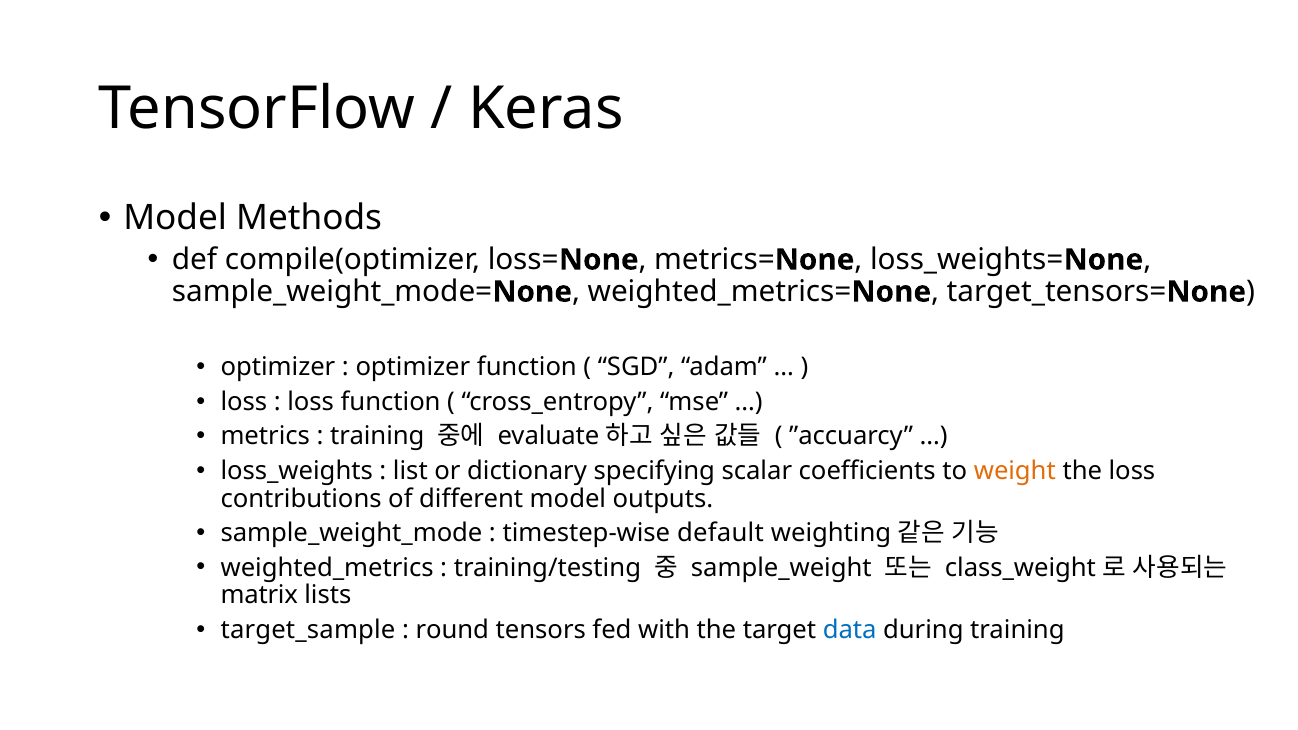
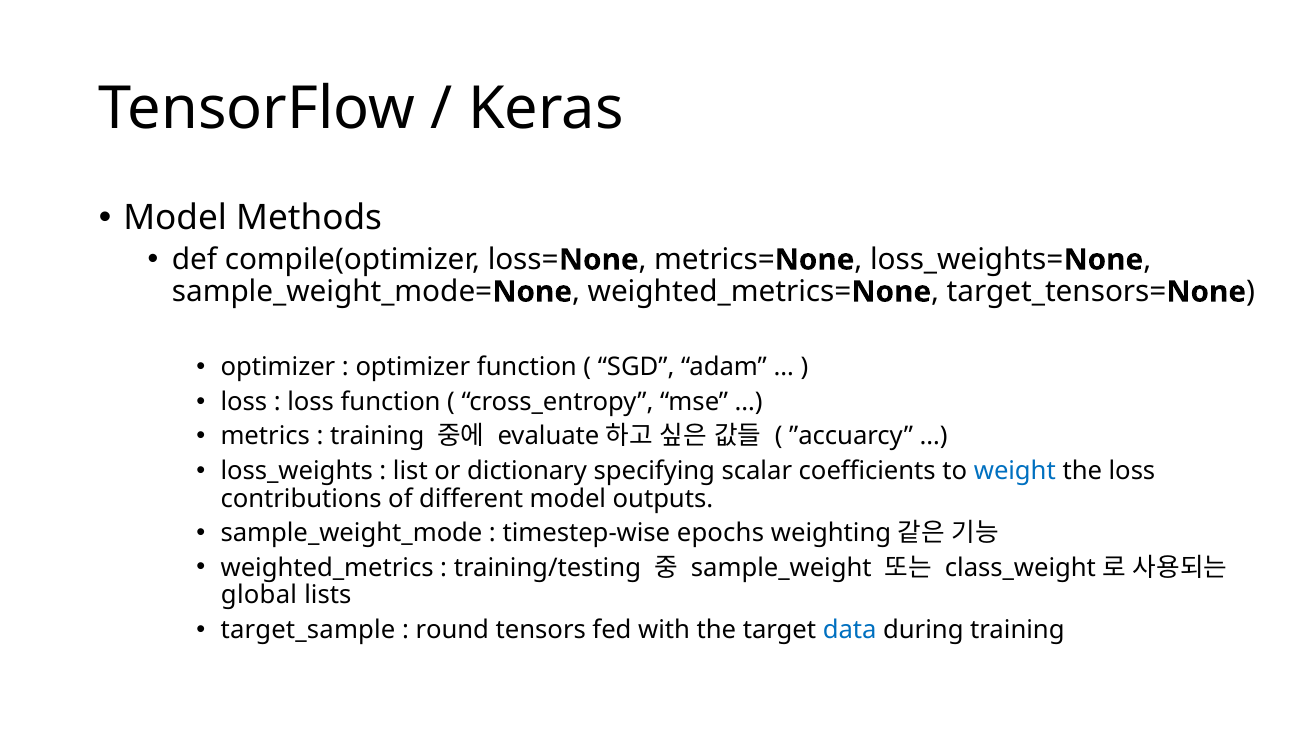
weight colour: orange -> blue (1015, 471)
default: default -> epochs (720, 533)
matrix: matrix -> global (259, 595)
